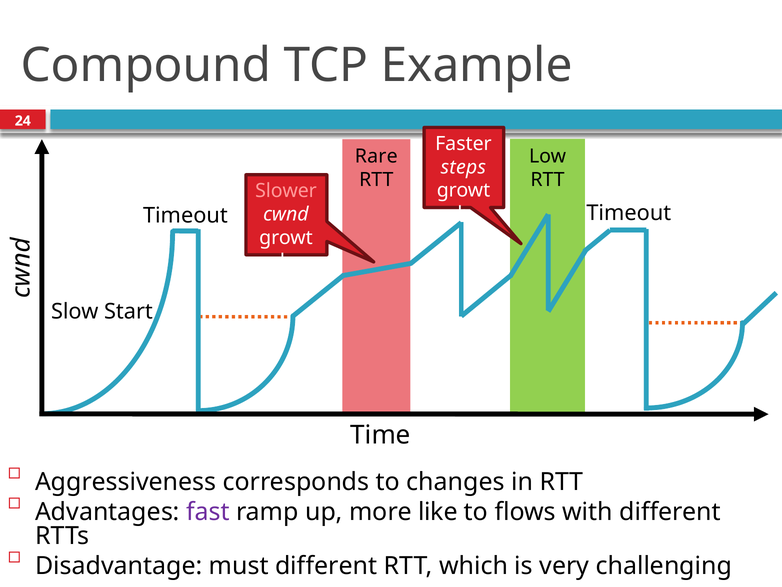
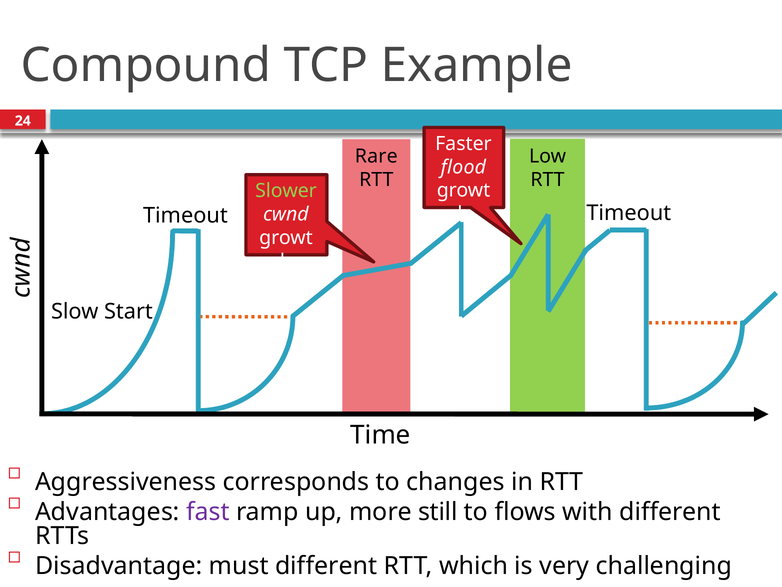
steps: steps -> flood (463, 167)
Slower colour: pink -> light green (286, 191)
like: like -> still (438, 512)
